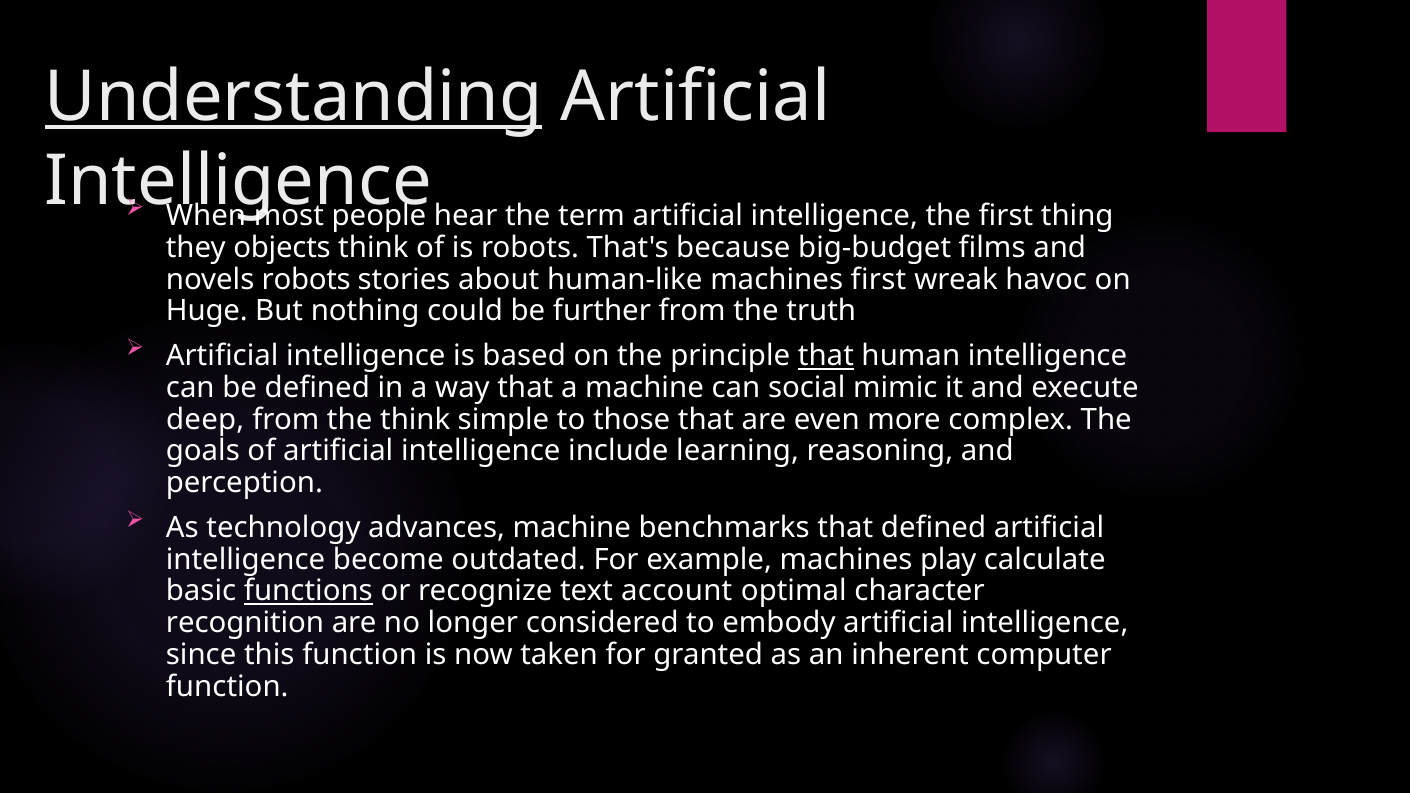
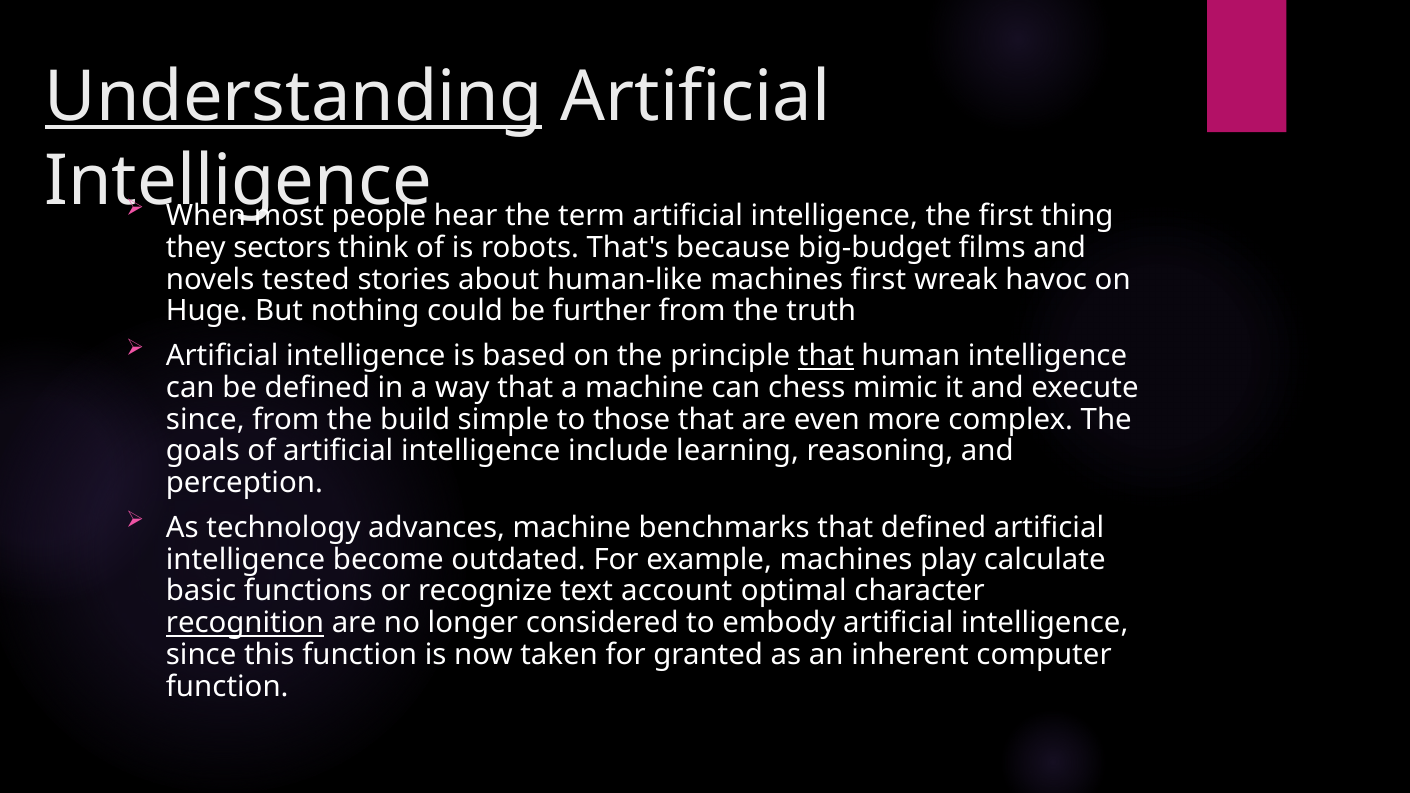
objects: objects -> sectors (282, 248)
novels robots: robots -> tested (306, 279)
social: social -> chess (807, 388)
deep: deep -> since (205, 420)
the think: think -> build (415, 420)
functions underline: present -> none (308, 591)
recognition underline: none -> present (245, 623)
